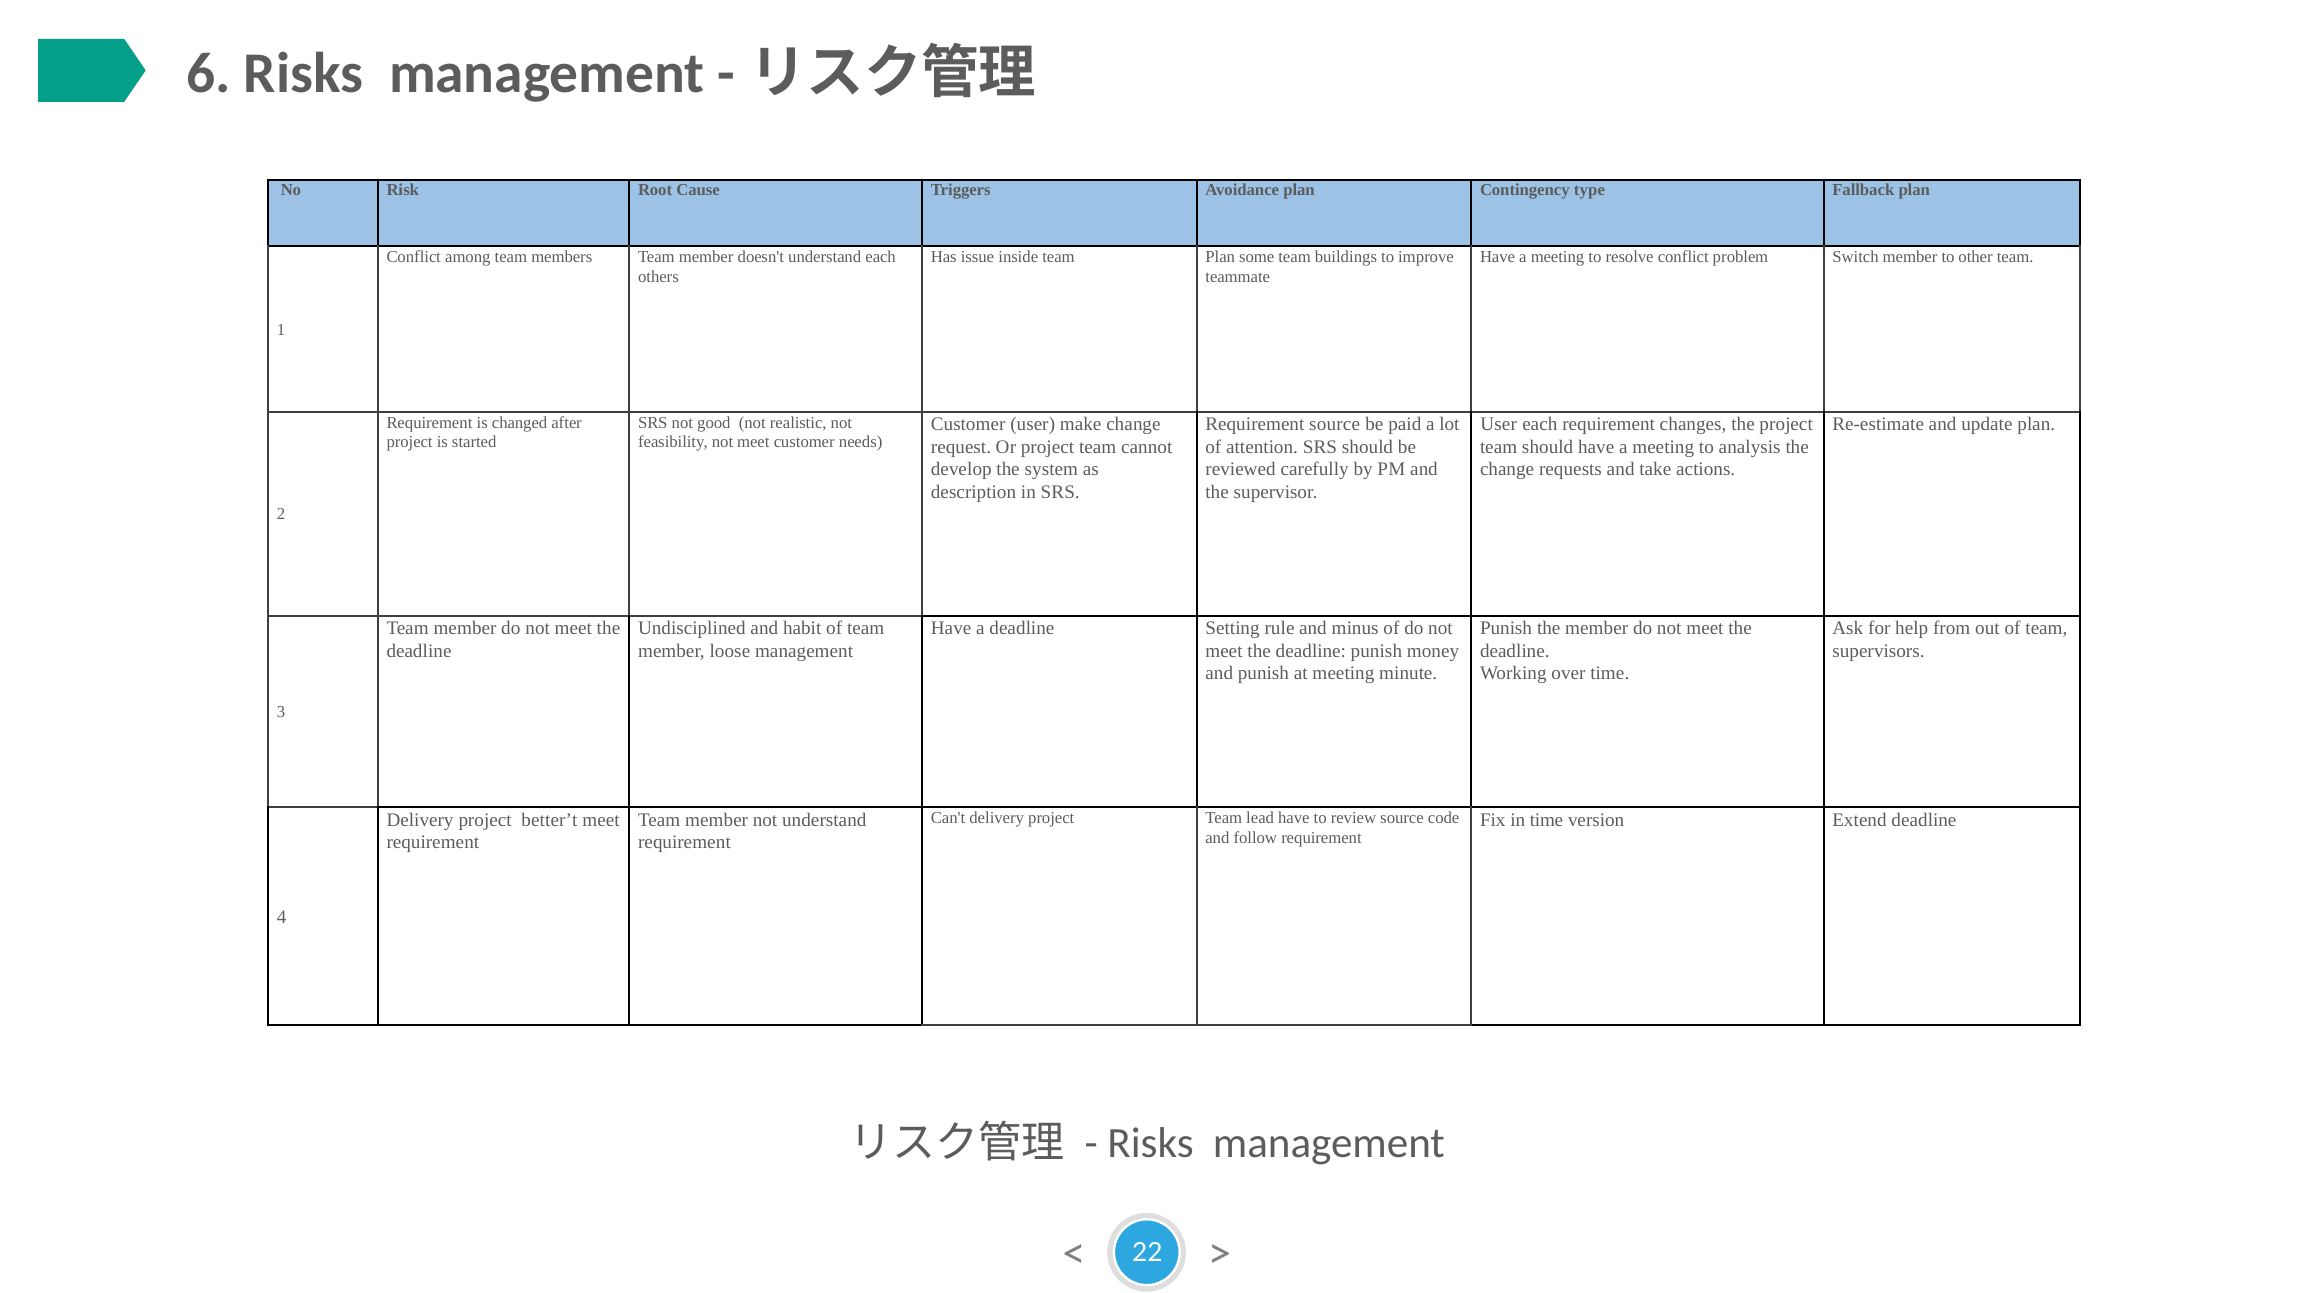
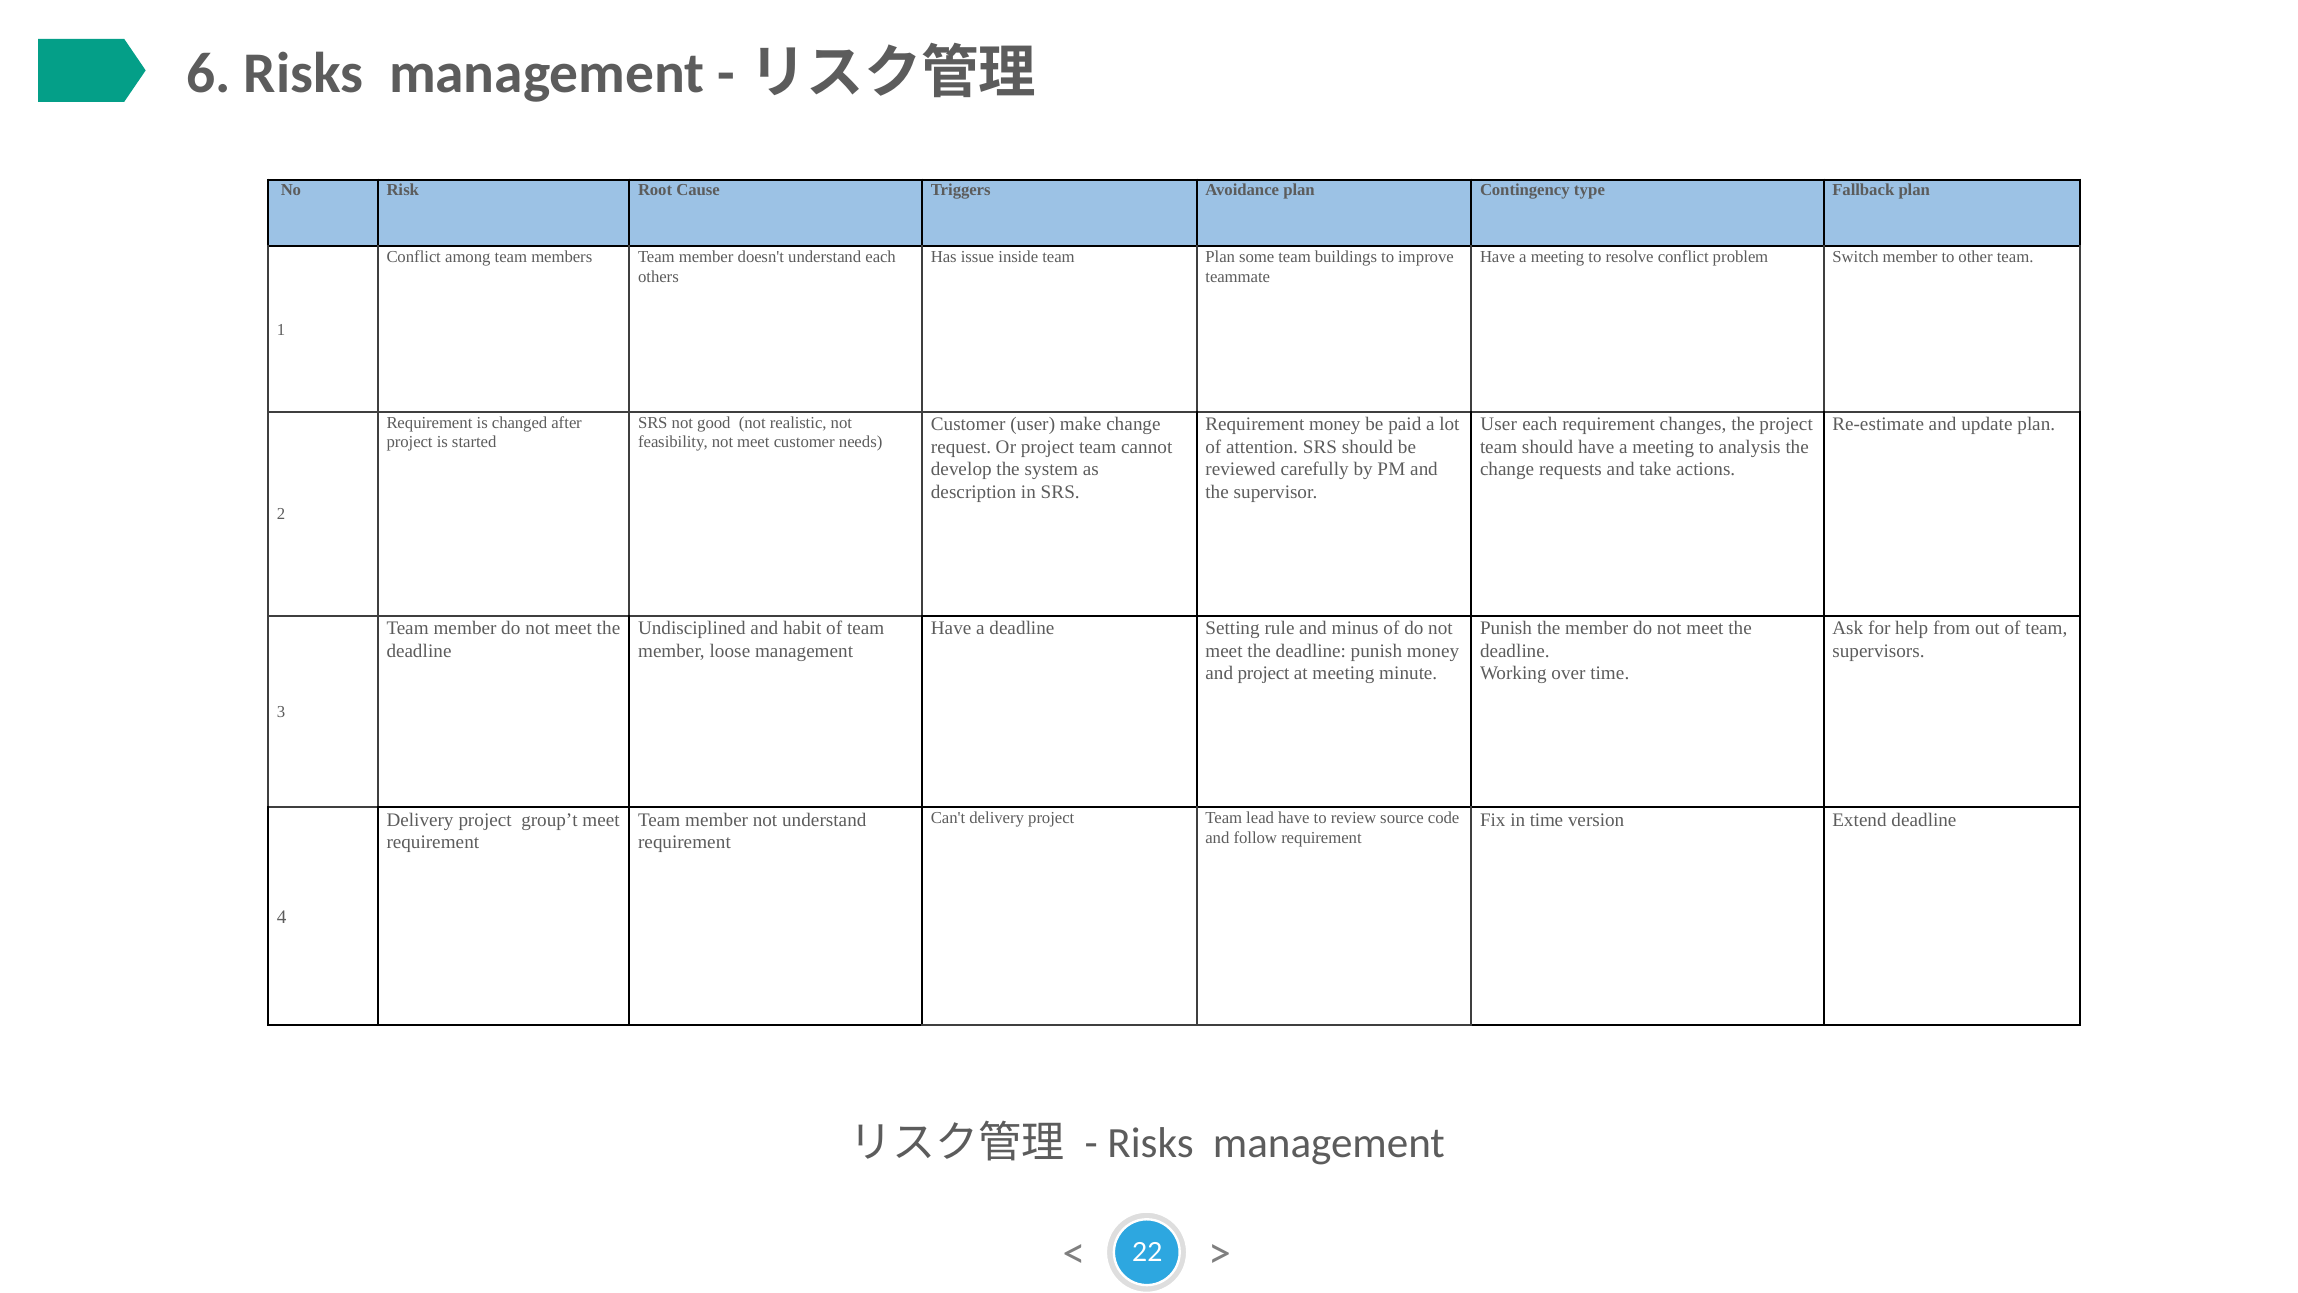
Requirement source: source -> money (1335, 424)
and punish: punish -> project (1264, 673)
better’t: better’t -> group’t (549, 820)
